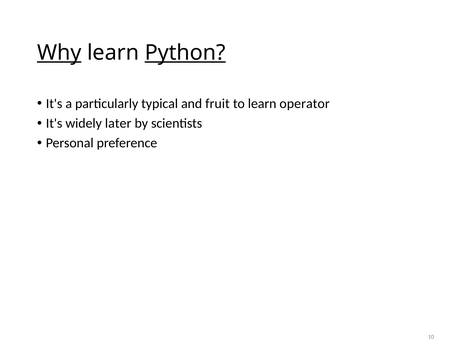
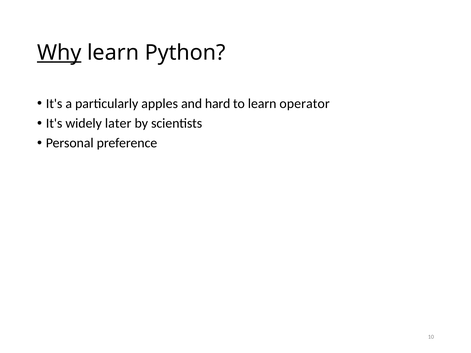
Python underline: present -> none (185, 53)
typical: typical -> apples (160, 104)
fruit: fruit -> hard (218, 104)
